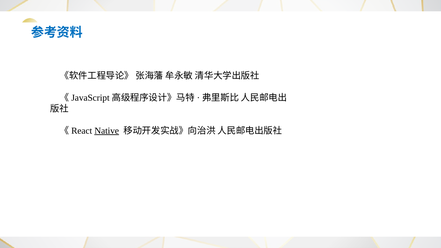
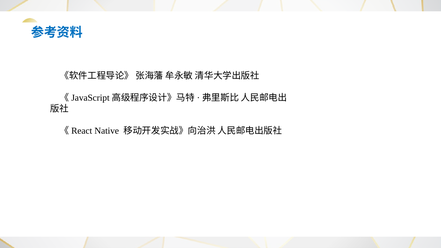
Native underline: present -> none (107, 131)
